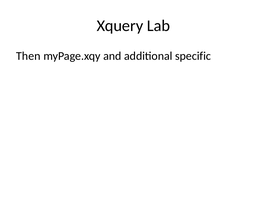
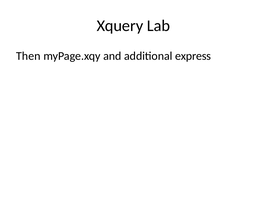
specific: specific -> express (193, 56)
